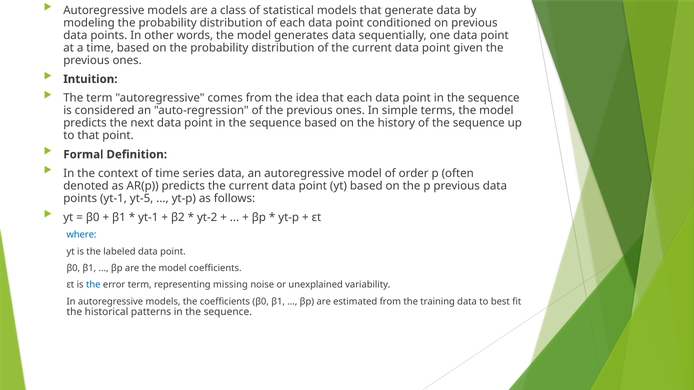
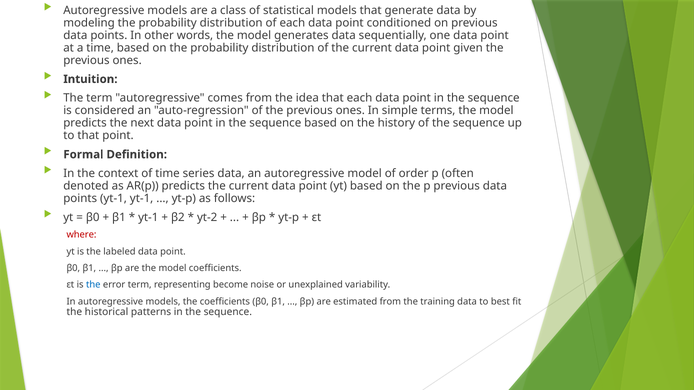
yt-1 yt-5: yt-5 -> yt-1 (142, 199)
where colour: blue -> red (81, 235)
missing: missing -> become (231, 285)
